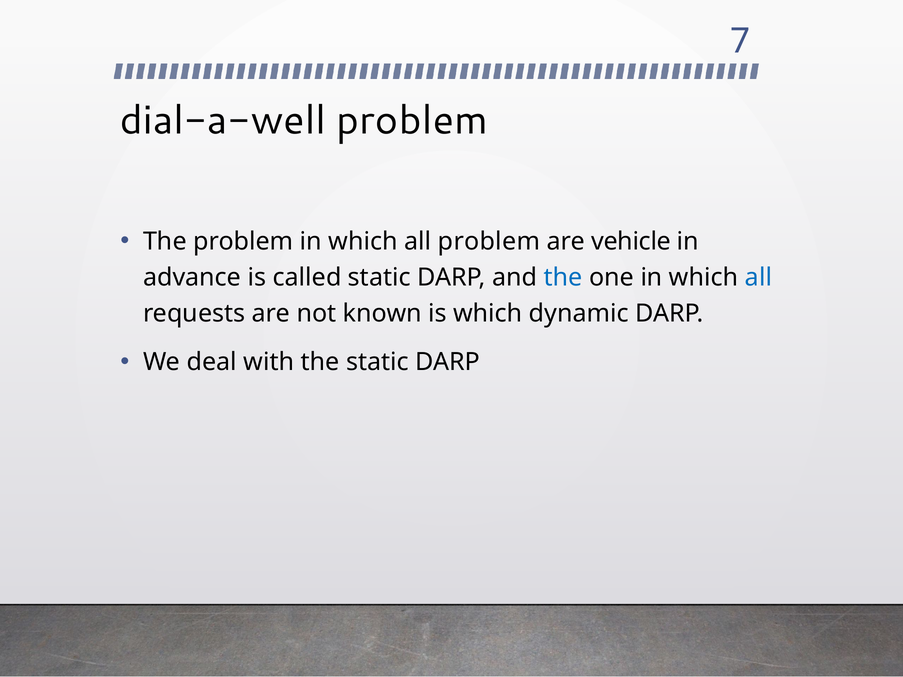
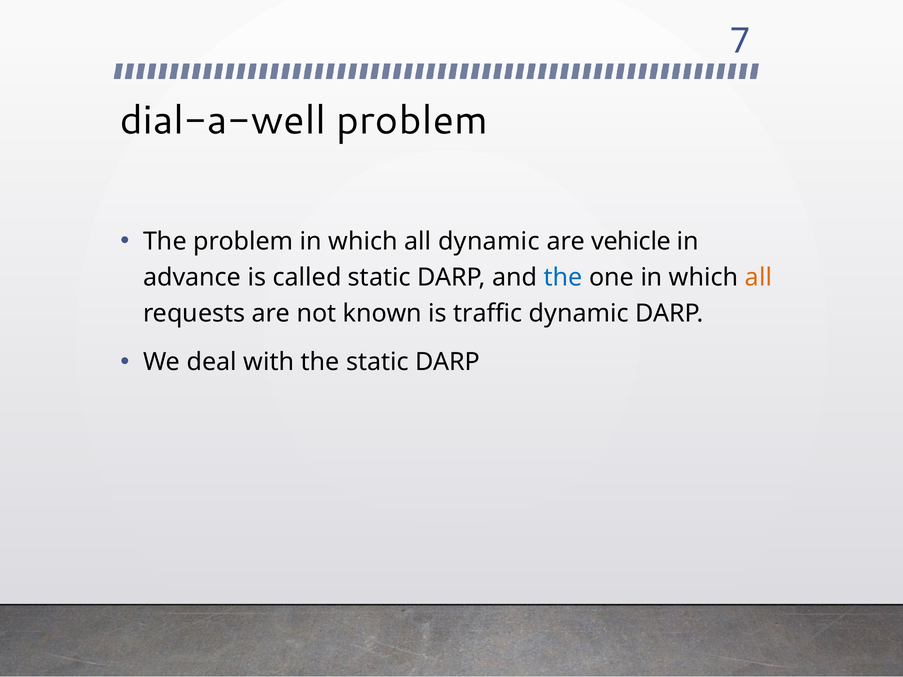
all problem: problem -> dynamic (489, 241)
all colour: blue -> orange (759, 278)
is which: which -> traffic (488, 314)
